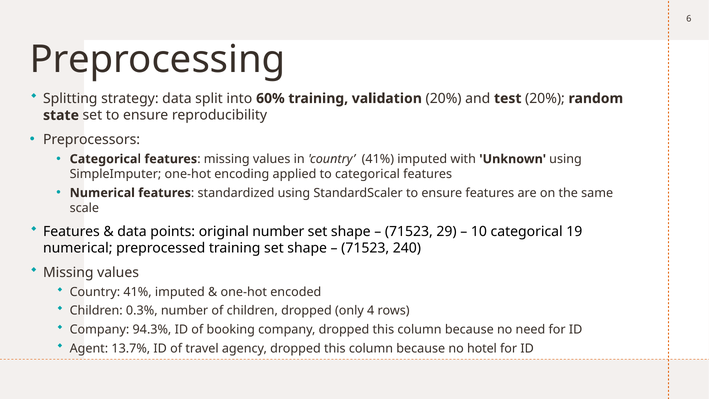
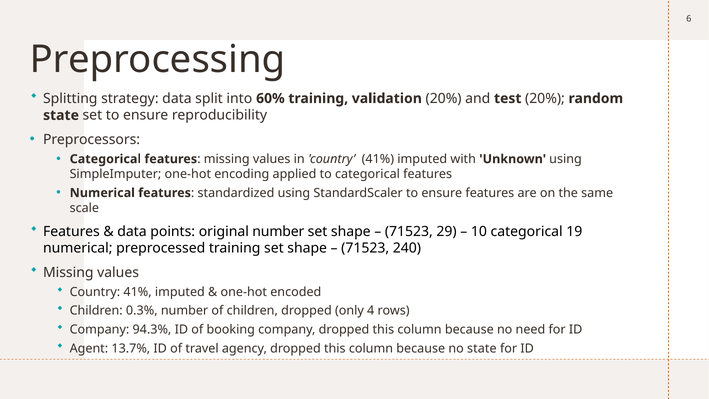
no hotel: hotel -> state (482, 348)
